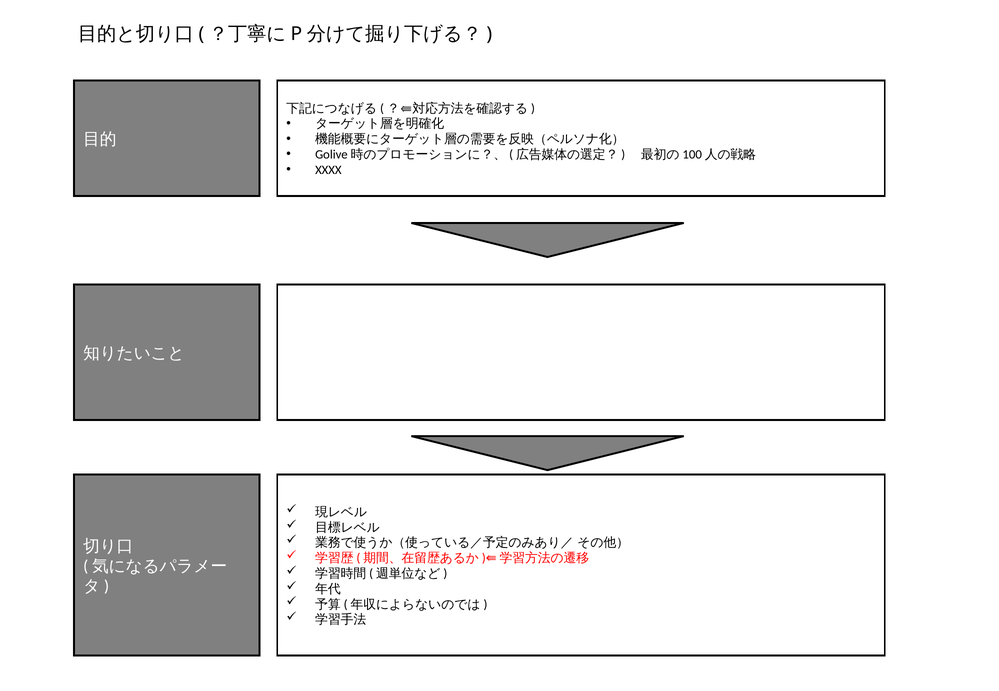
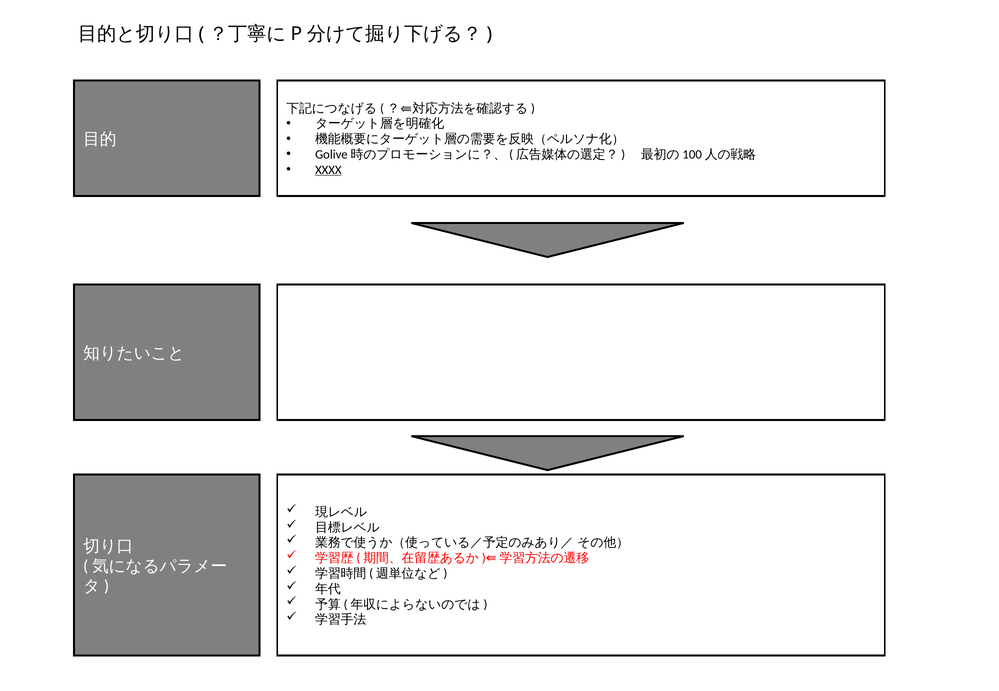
XXXX underline: none -> present (328, 170)
